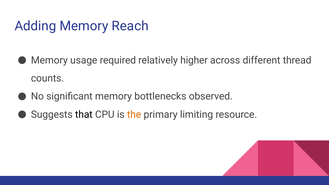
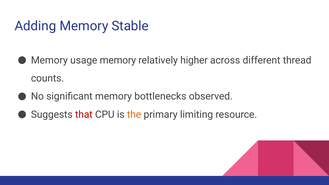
Reach: Reach -> Stable (130, 26)
usage required: required -> memory (118, 60)
that colour: black -> red (84, 115)
